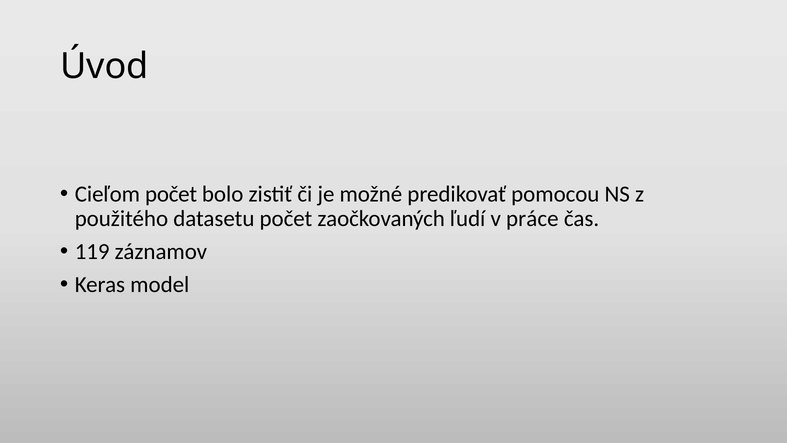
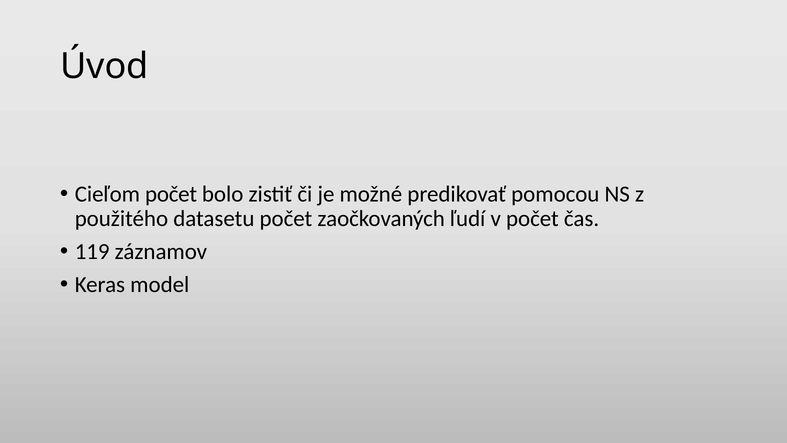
v práce: práce -> počet (532, 219)
